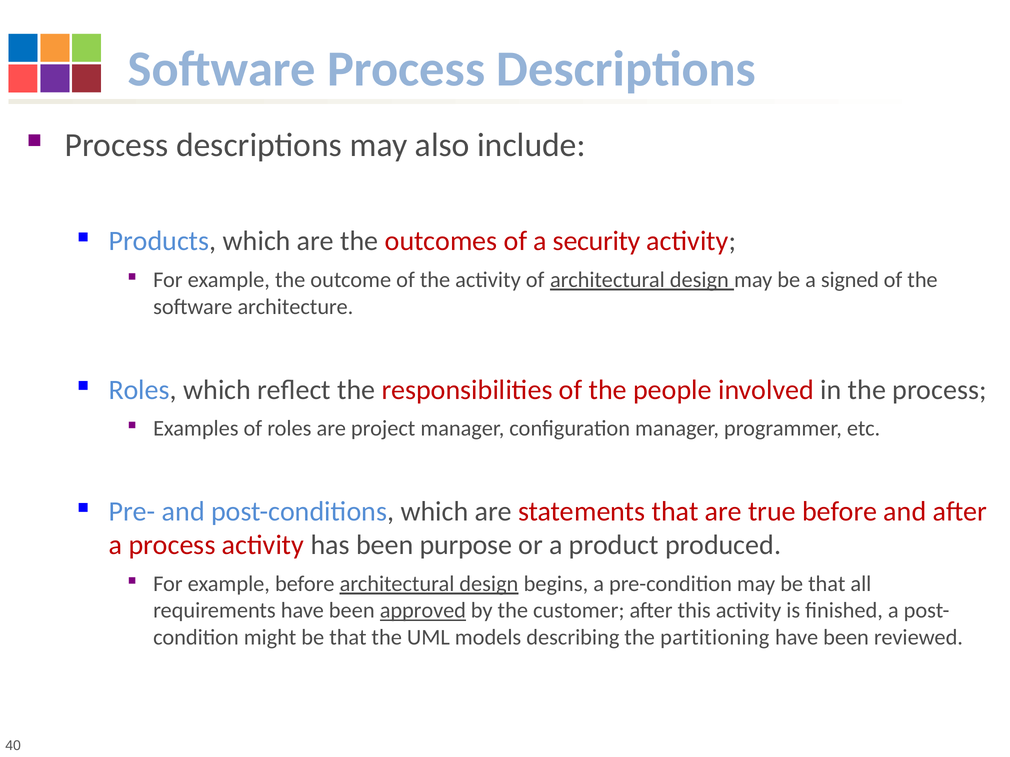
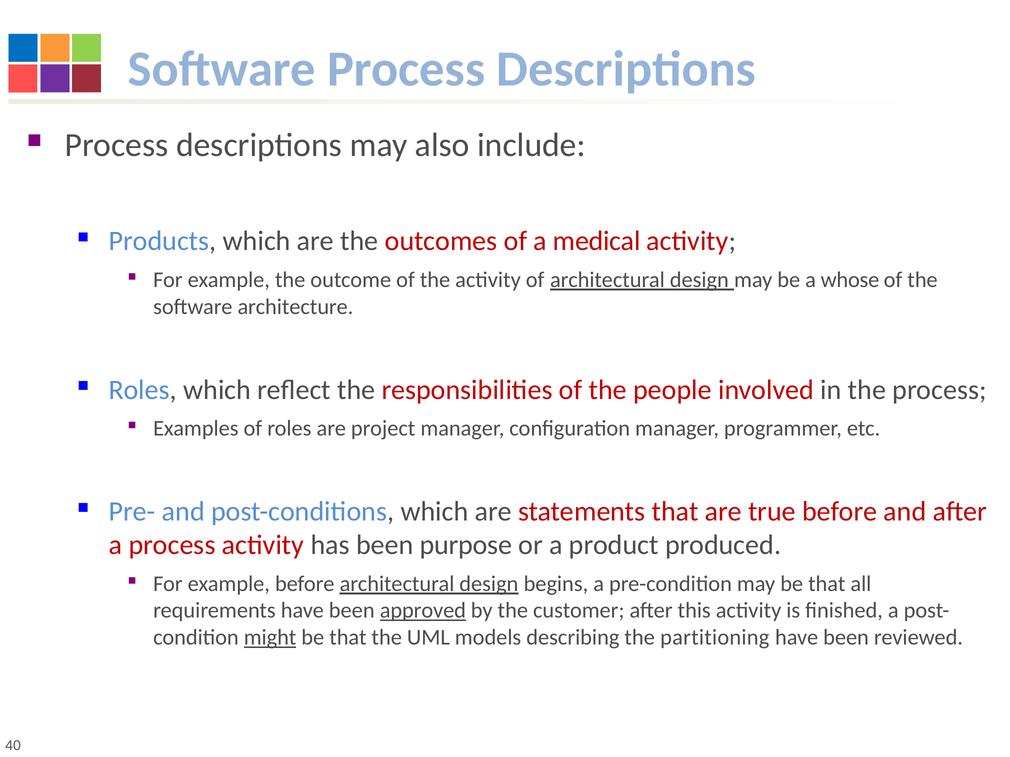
security: security -> medical (597, 241)
signed: signed -> whose (850, 280)
might underline: none -> present (270, 638)
